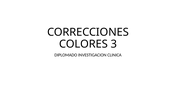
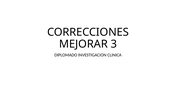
COLORES: COLORES -> MEJORAR (83, 44)
